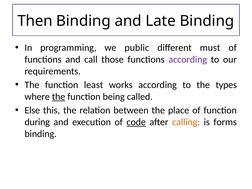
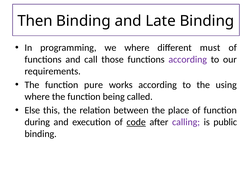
we public: public -> where (137, 48)
least: least -> pure (94, 85)
types: types -> using (226, 85)
the underline: present -> none (59, 97)
calling colour: orange -> purple (186, 122)
forms: forms -> public (225, 122)
